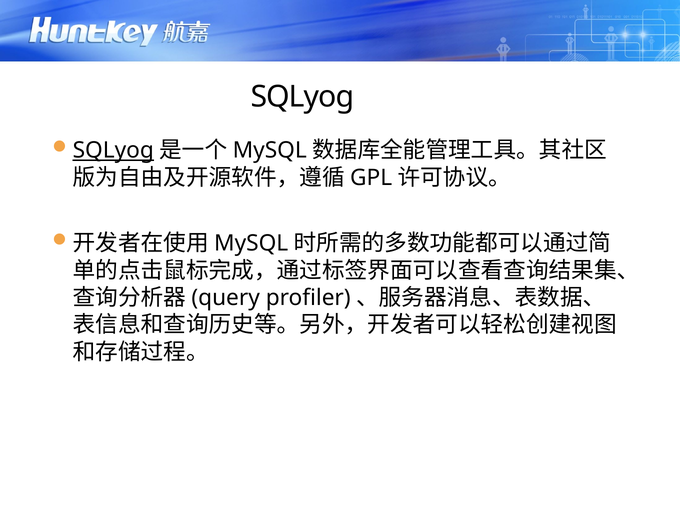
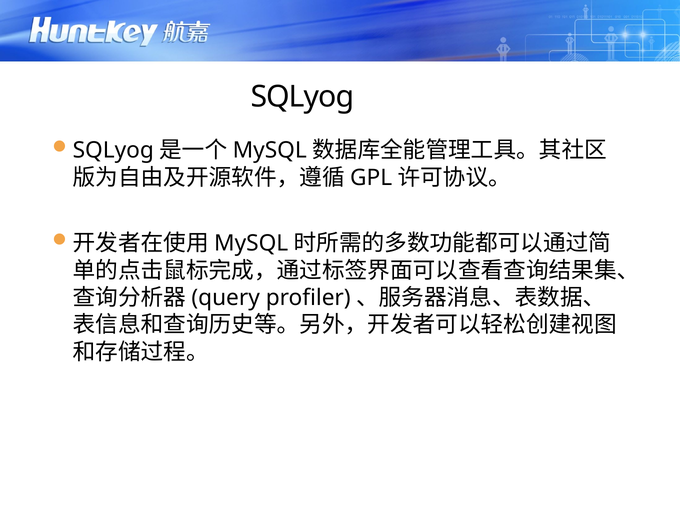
SQLyog underline: present -> none (113, 150)
